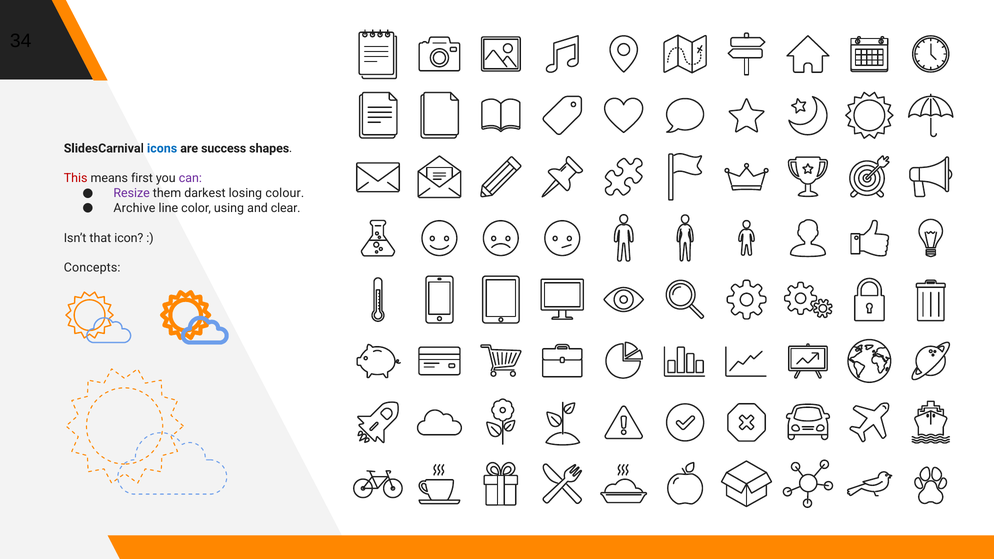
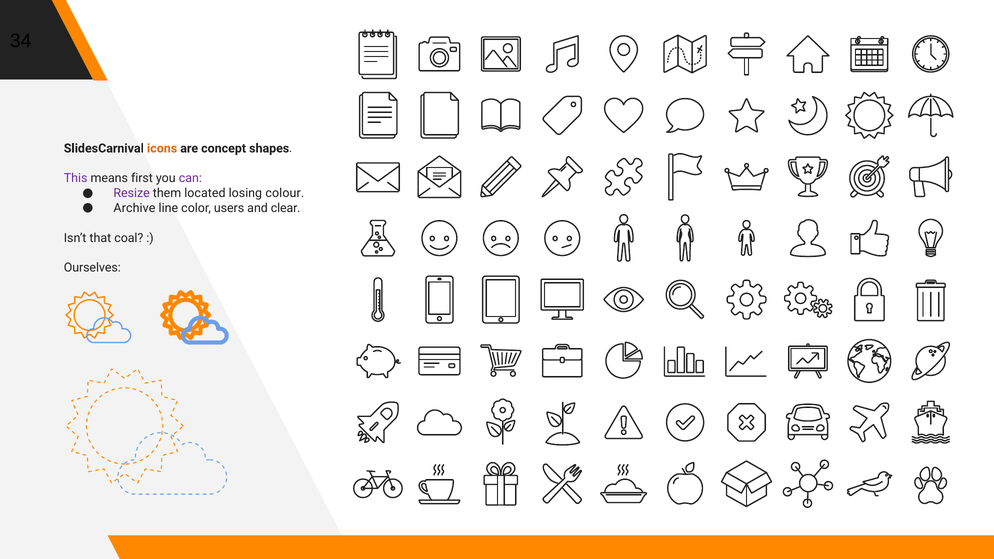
icons colour: blue -> orange (162, 148)
success: success -> concept (224, 148)
This colour: red -> purple (76, 178)
darkest: darkest -> located (205, 193)
using: using -> users (229, 208)
icon: icon -> coal (129, 238)
Concepts: Concepts -> Ourselves (92, 268)
